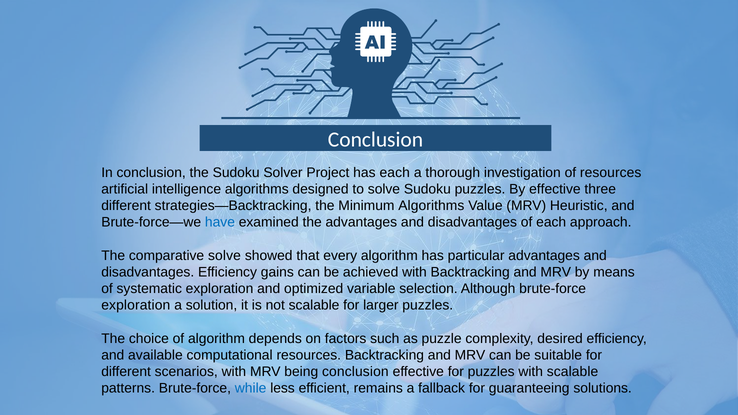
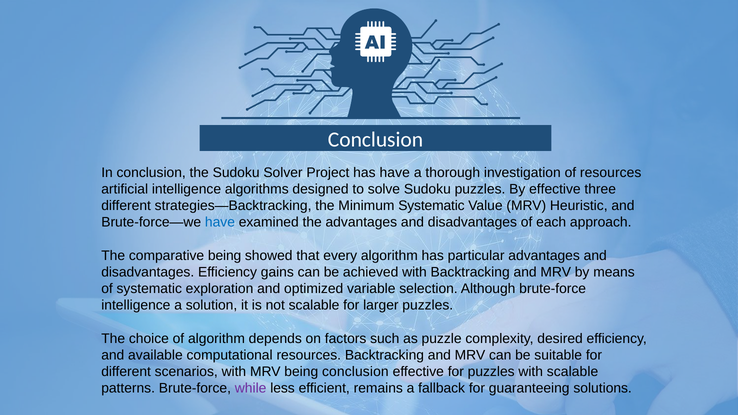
has each: each -> have (395, 173)
Minimum Algorithms: Algorithms -> Systematic (431, 206)
comparative solve: solve -> being (225, 256)
exploration: exploration -> intelligence (136, 306)
while colour: blue -> purple (251, 389)
